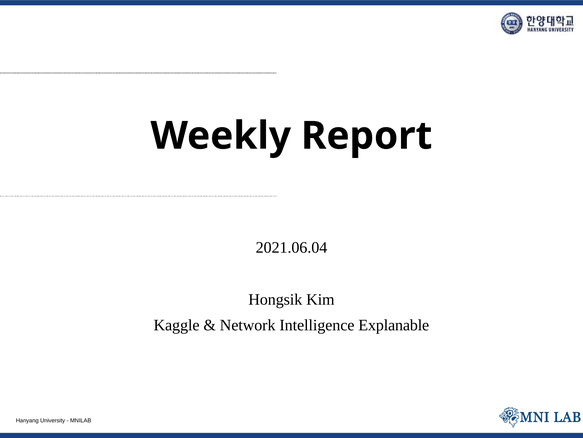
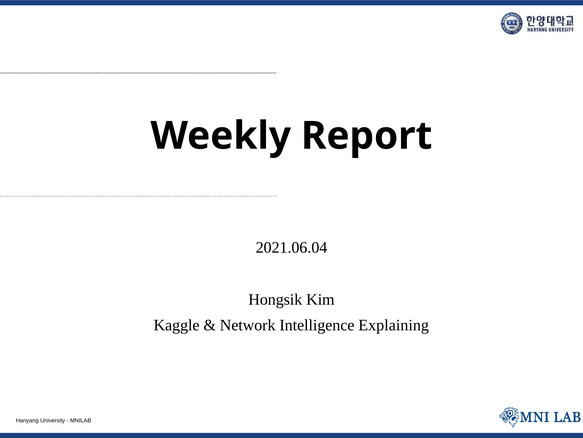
Explanable: Explanable -> Explaining (394, 325)
